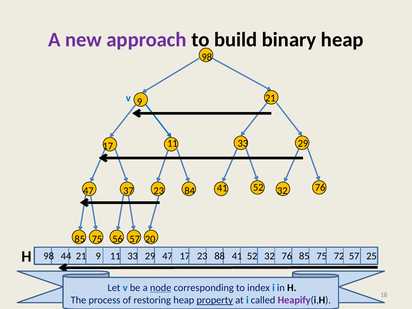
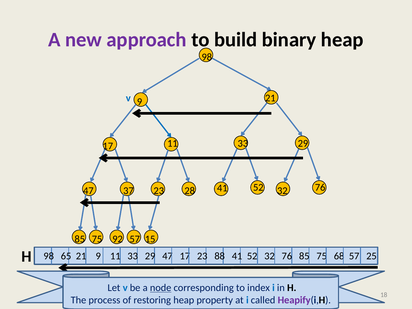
84: 84 -> 28 (190, 191)
56: 56 -> 92 (118, 239)
20: 20 -> 15 (150, 239)
44: 44 -> 65 (66, 256)
72: 72 -> 68 (339, 256)
property underline: present -> none (215, 300)
